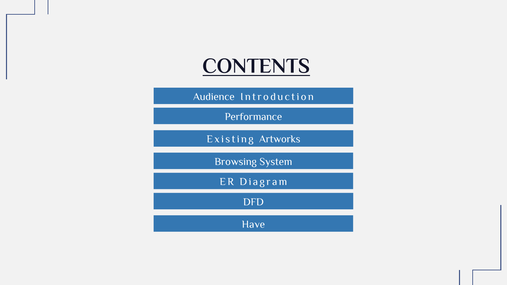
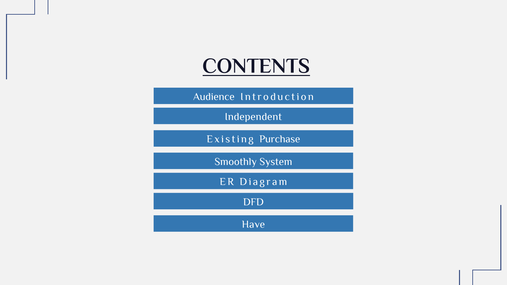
Performance: Performance -> Independent (253, 117)
Artworks: Artworks -> Purchase (280, 139)
Browsing: Browsing -> Smoothly (236, 162)
